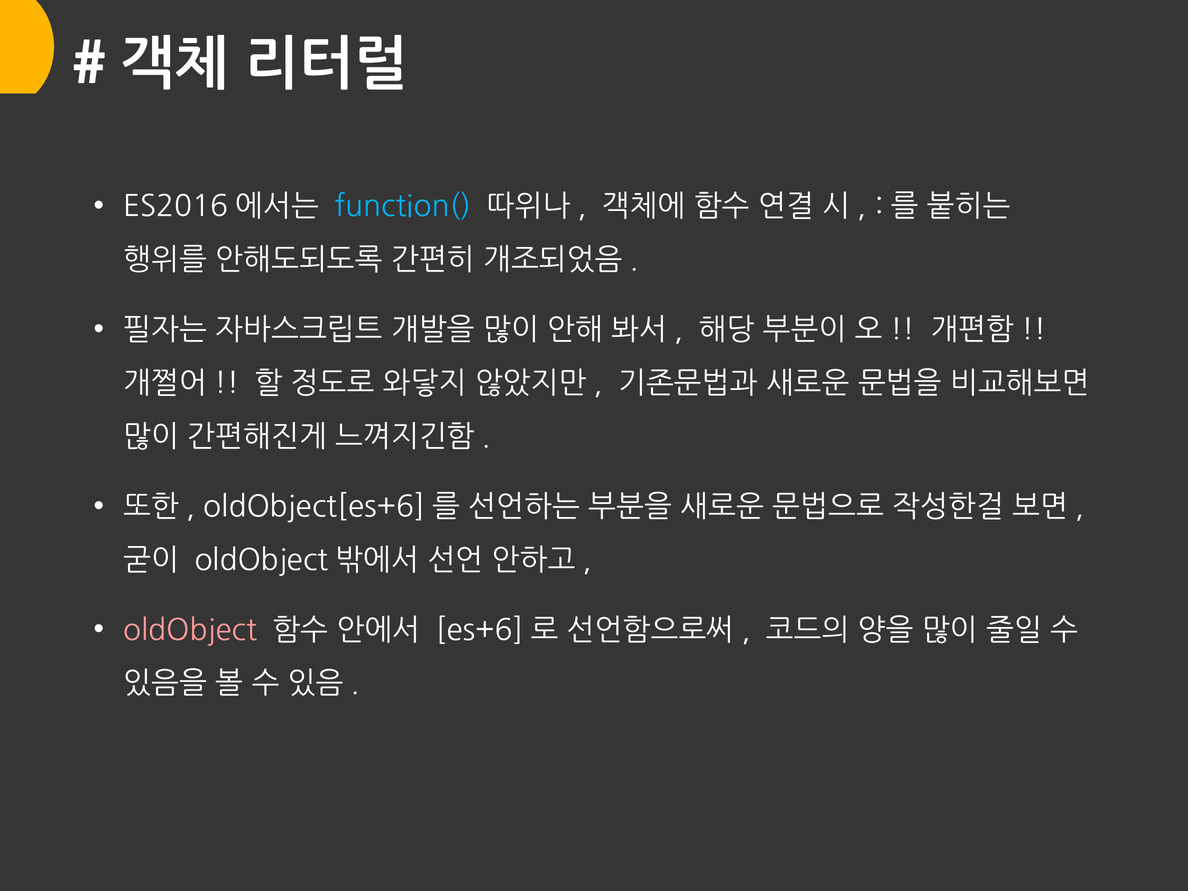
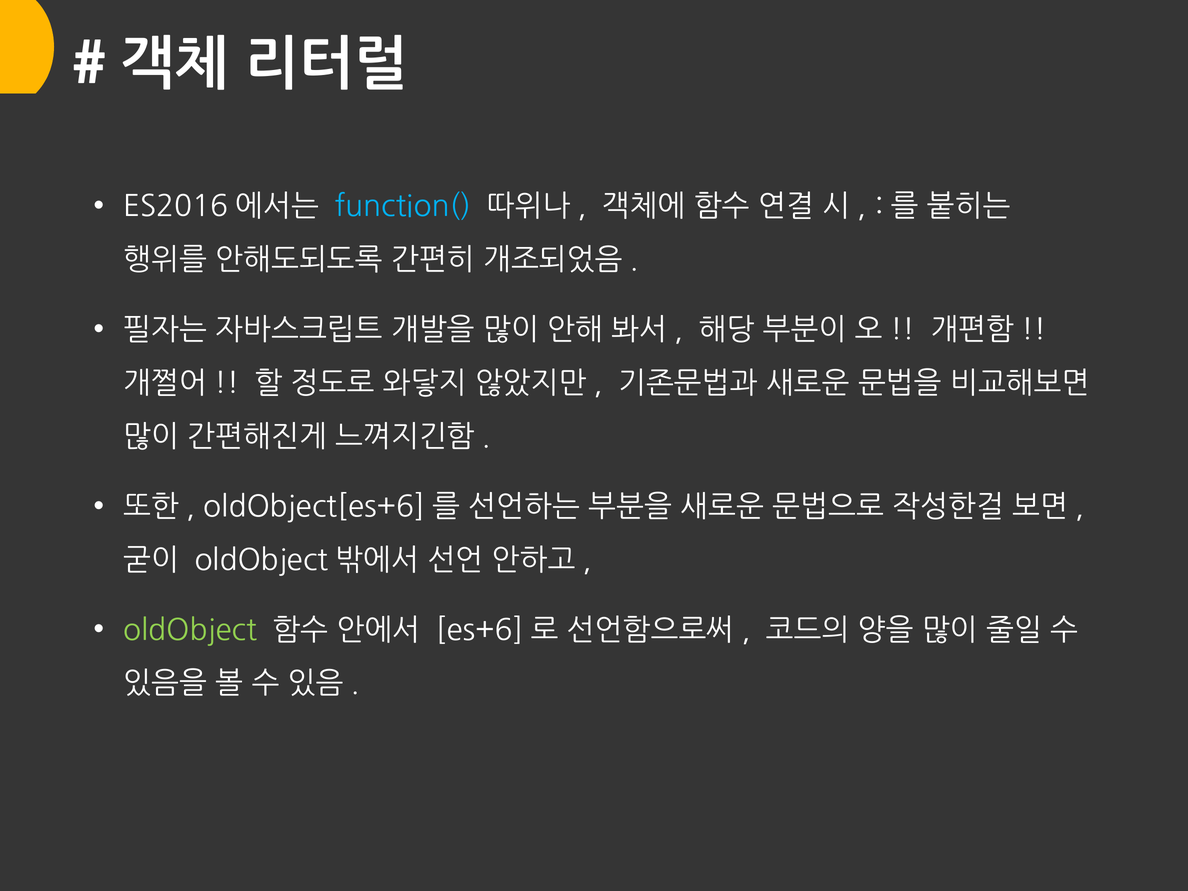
oldObject colour: pink -> light green (190, 630)
